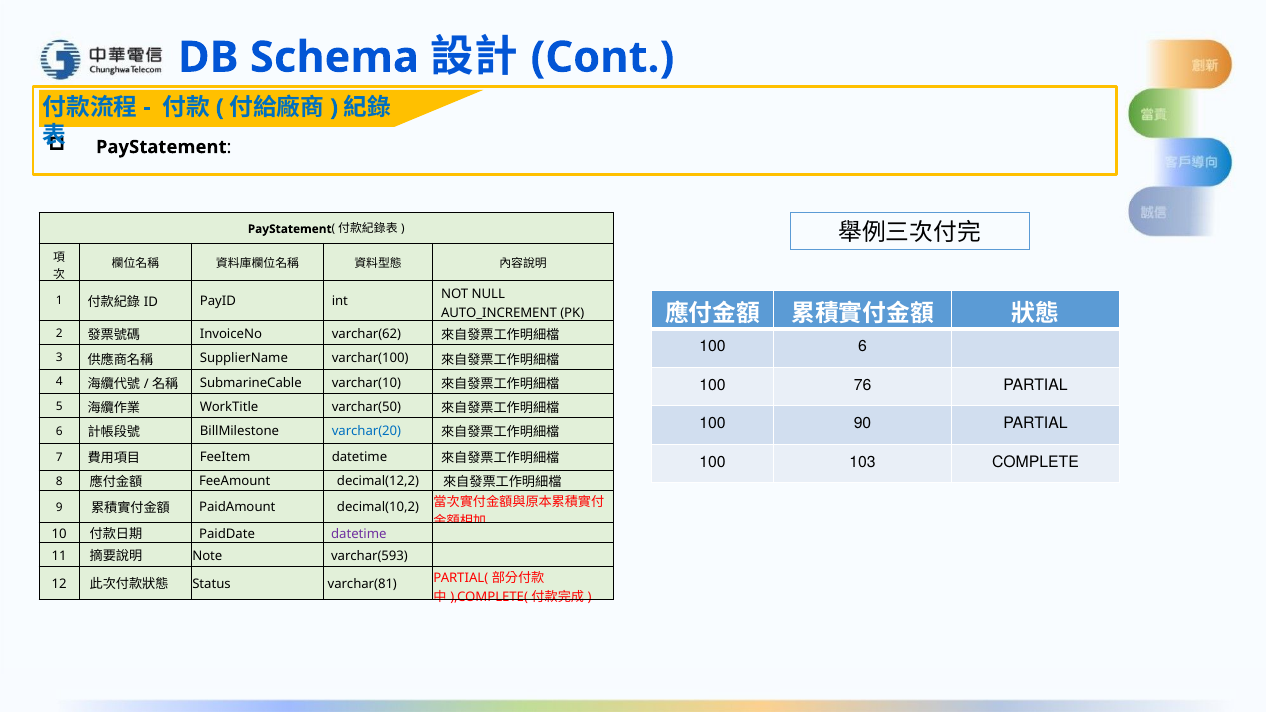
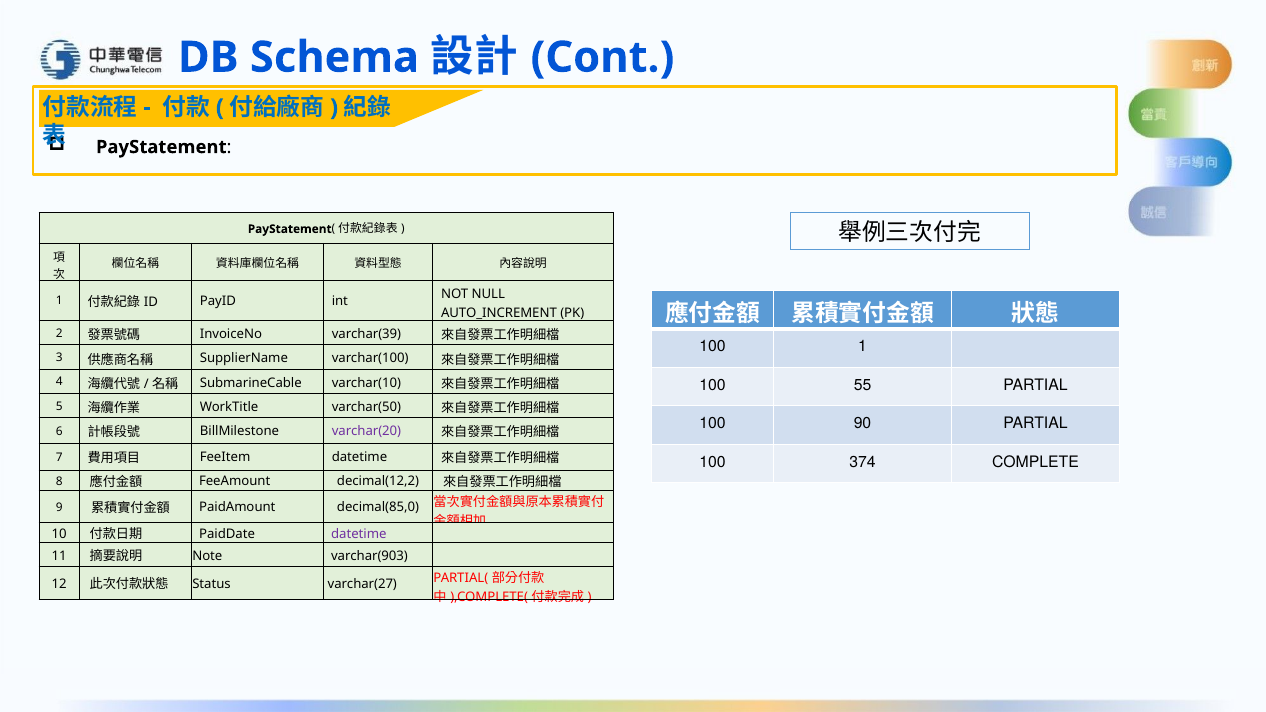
varchar(62: varchar(62 -> varchar(39 (367, 334)
100 6: 6 -> 1 (863, 347)
76: 76 -> 55 (863, 385)
varchar(20 colour: blue -> purple (367, 431)
103: 103 -> 374 (863, 462)
decimal(10,2: decimal(10,2 -> decimal(85,0 (378, 508)
varchar(593: varchar(593 -> varchar(903 (369, 556)
varchar(81: varchar(81 -> varchar(27 (362, 584)
